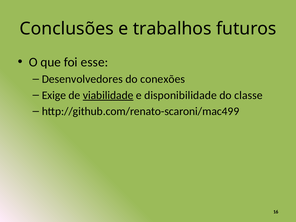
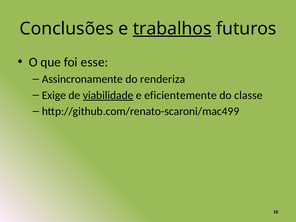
trabalhos underline: none -> present (172, 29)
Desenvolvedores: Desenvolvedores -> Assincronamente (82, 79)
conexões: conexões -> renderiza (163, 79)
disponibilidade: disponibilidade -> eficientemente (181, 95)
